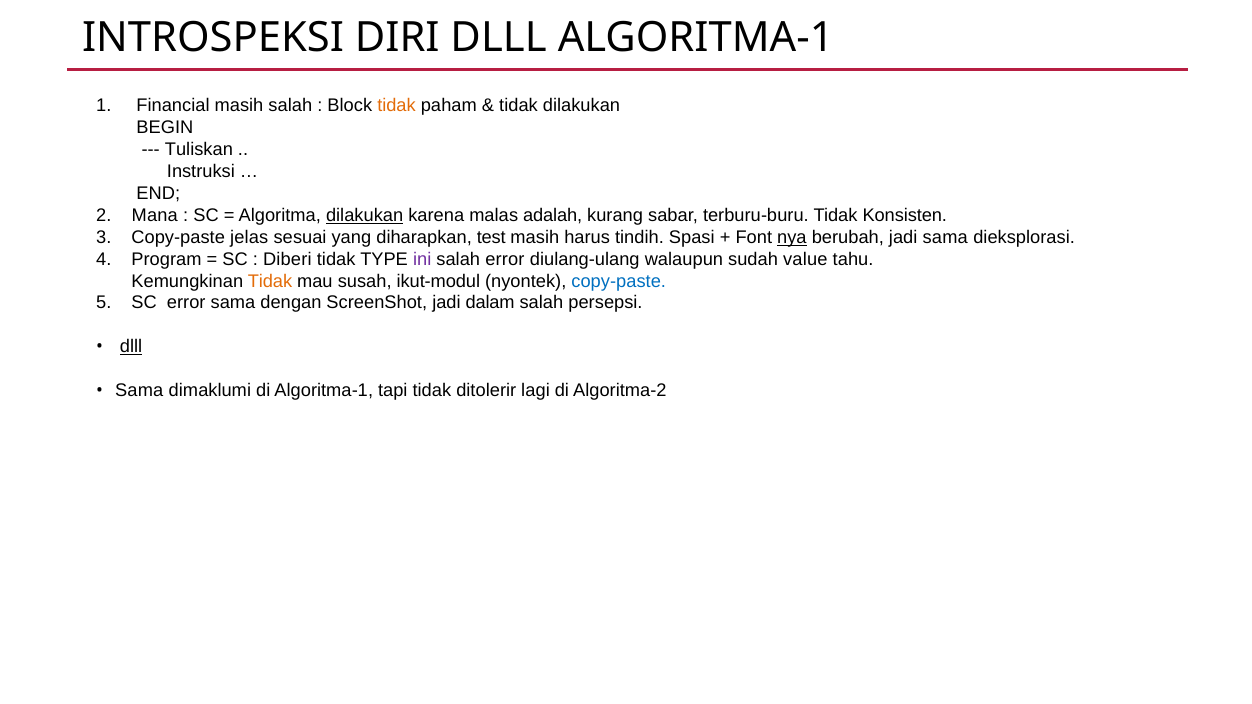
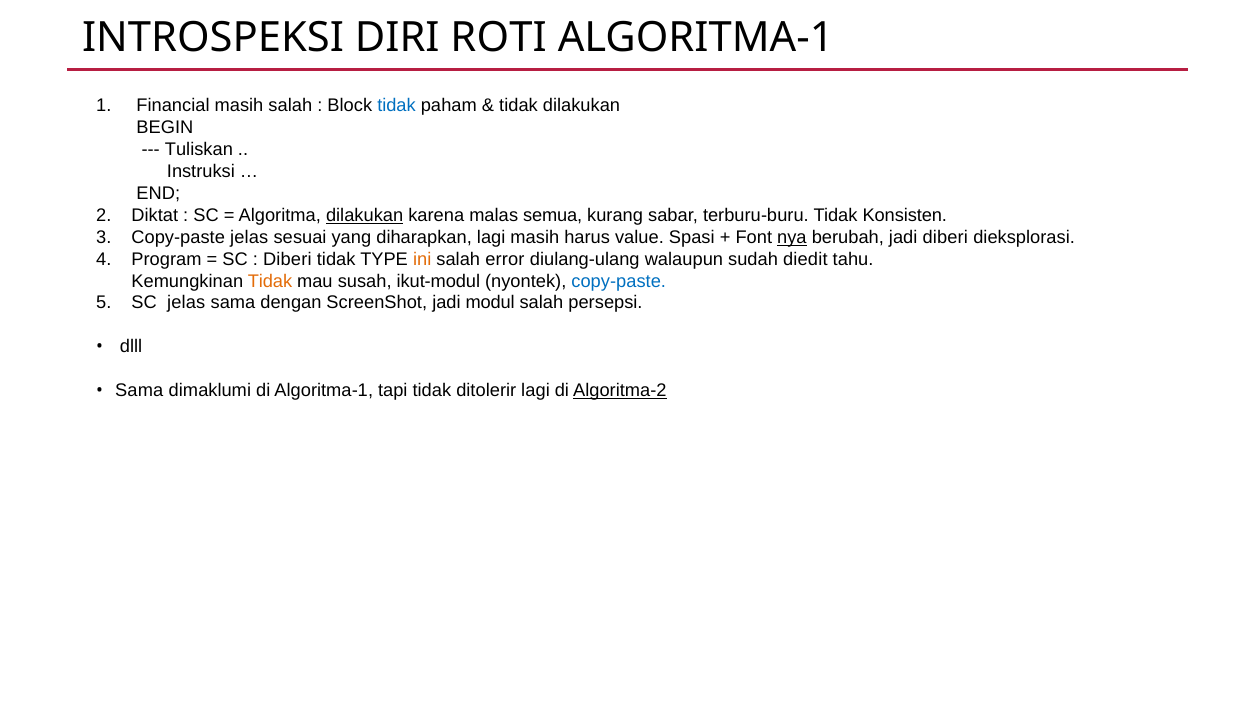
DIRI DLLL: DLLL -> ROTI (499, 38)
tidak colour: orange -> blue (396, 106)
Mana: Mana -> Diktat (155, 215)
adalah: adalah -> semua (553, 215)
diharapkan test: test -> lagi (491, 237)
tindih: tindih -> value (639, 237)
jadi sama: sama -> diberi (945, 237)
ini colour: purple -> orange (422, 259)
value: value -> diedit (805, 259)
SC error: error -> jelas (186, 303)
dalam: dalam -> modul (490, 303)
dlll underline: present -> none (131, 347)
Algoritma-2 underline: none -> present (620, 391)
